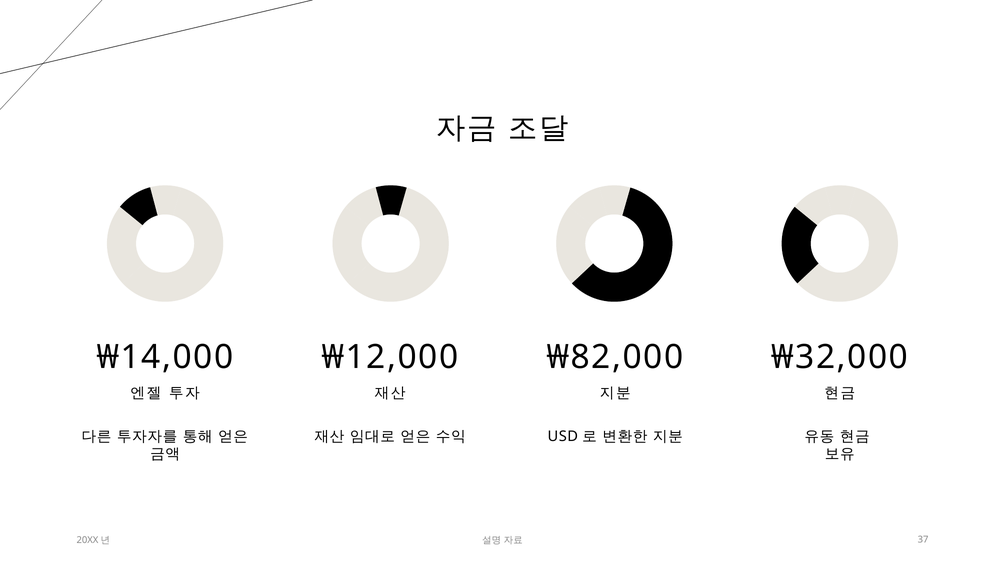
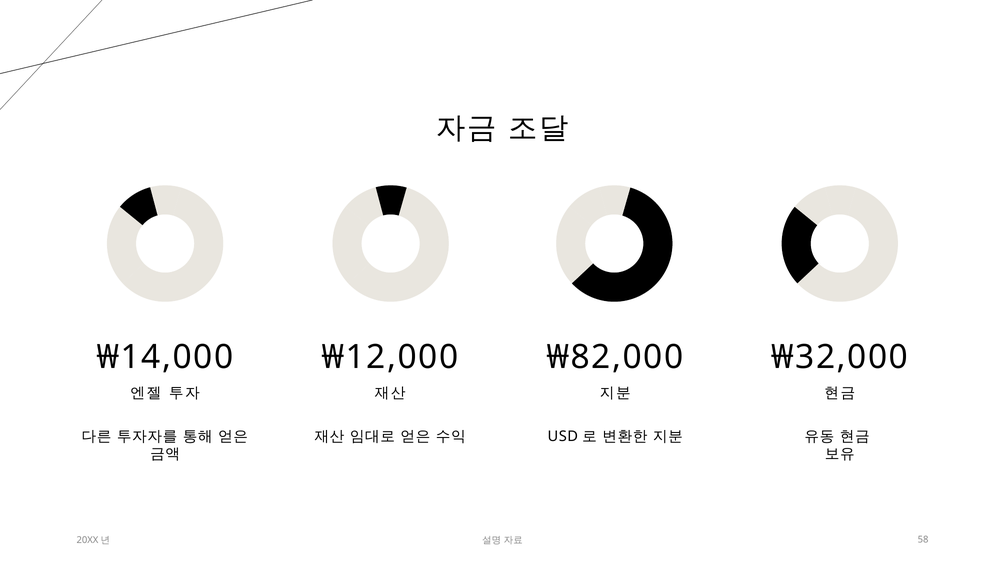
37: 37 -> 58 (923, 539)
